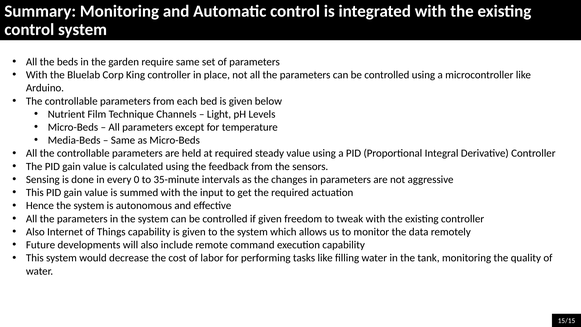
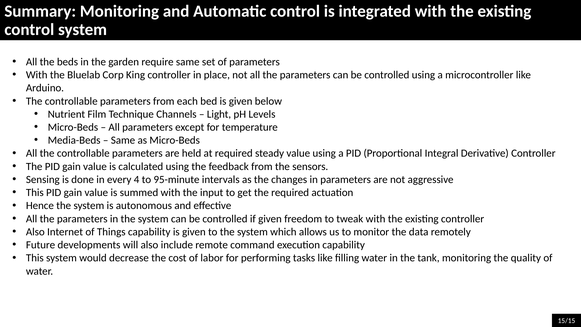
0: 0 -> 4 (137, 179)
35-minute: 35-minute -> 95-minute (177, 179)
